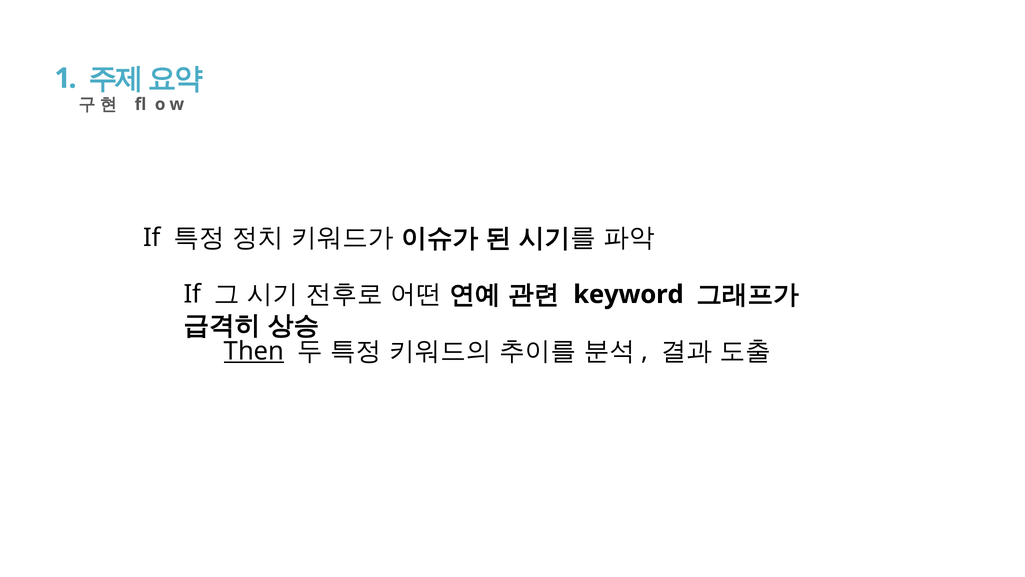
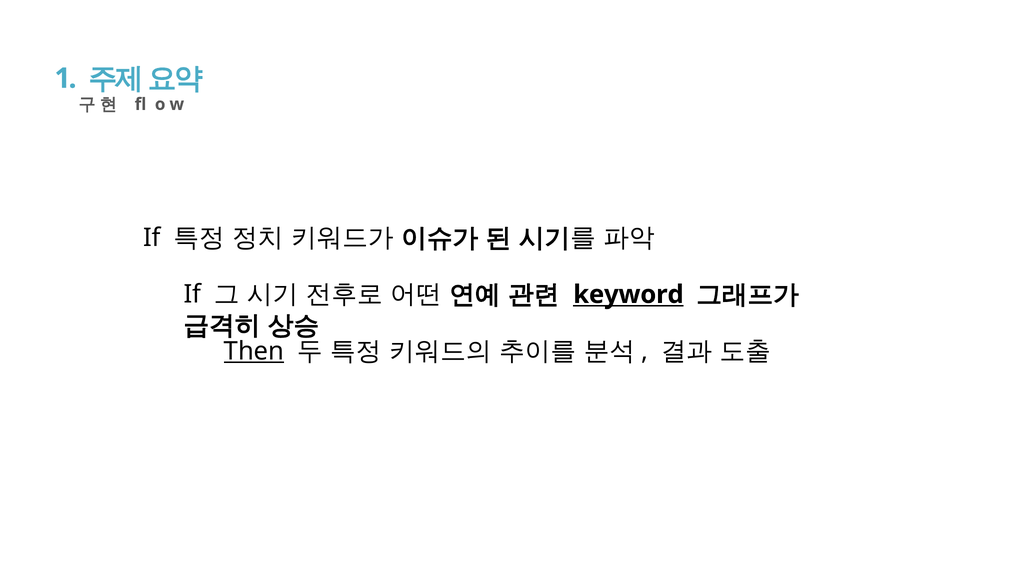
keyword underline: none -> present (628, 294)
